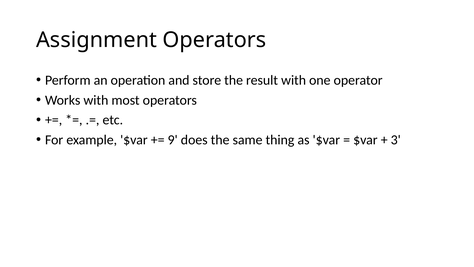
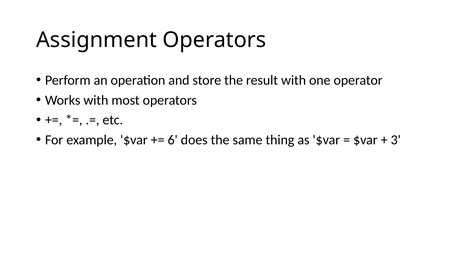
9: 9 -> 6 (173, 140)
